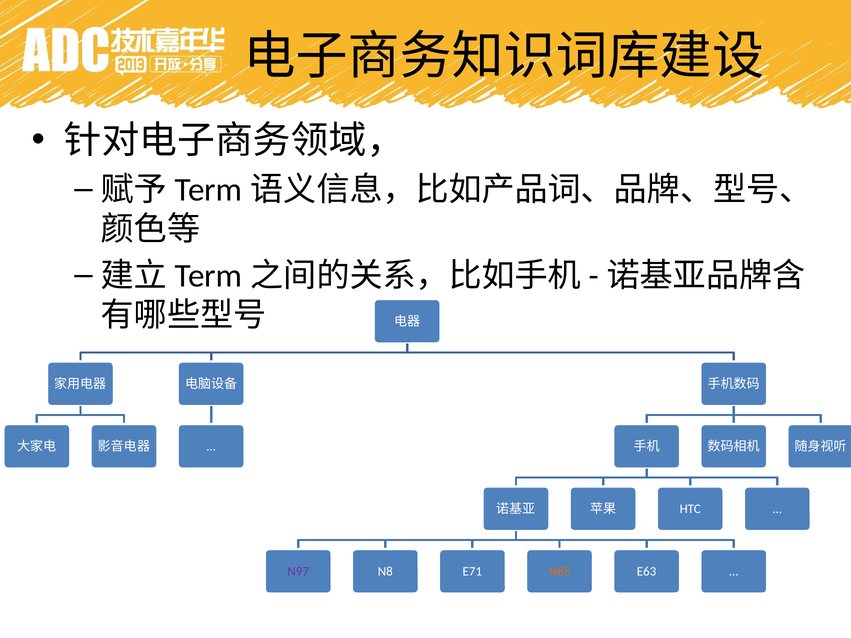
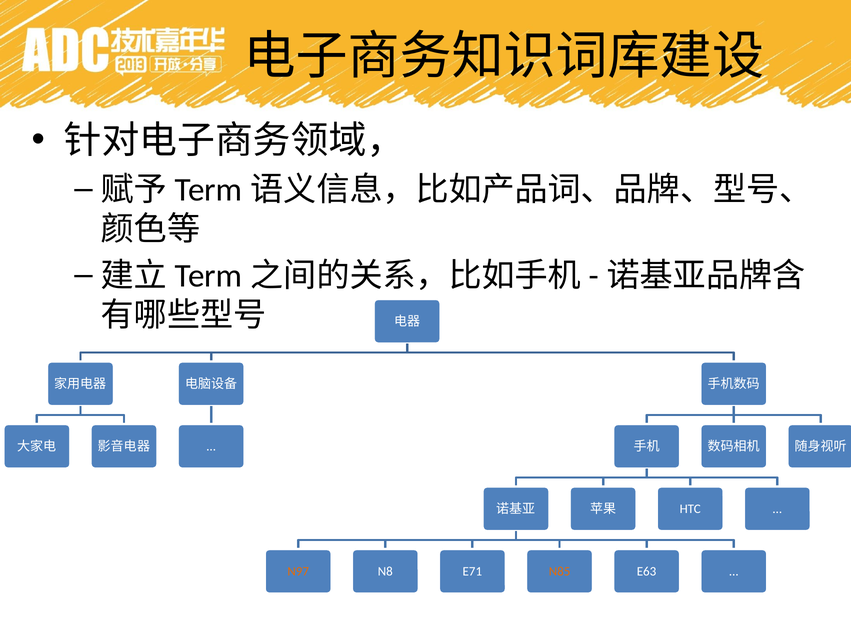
N97 colour: purple -> orange (298, 572)
